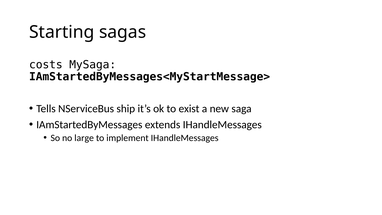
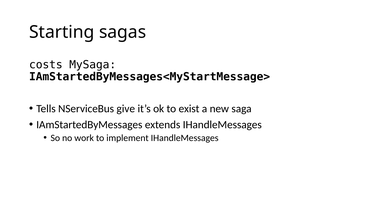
ship: ship -> give (126, 109)
large: large -> work (84, 138)
